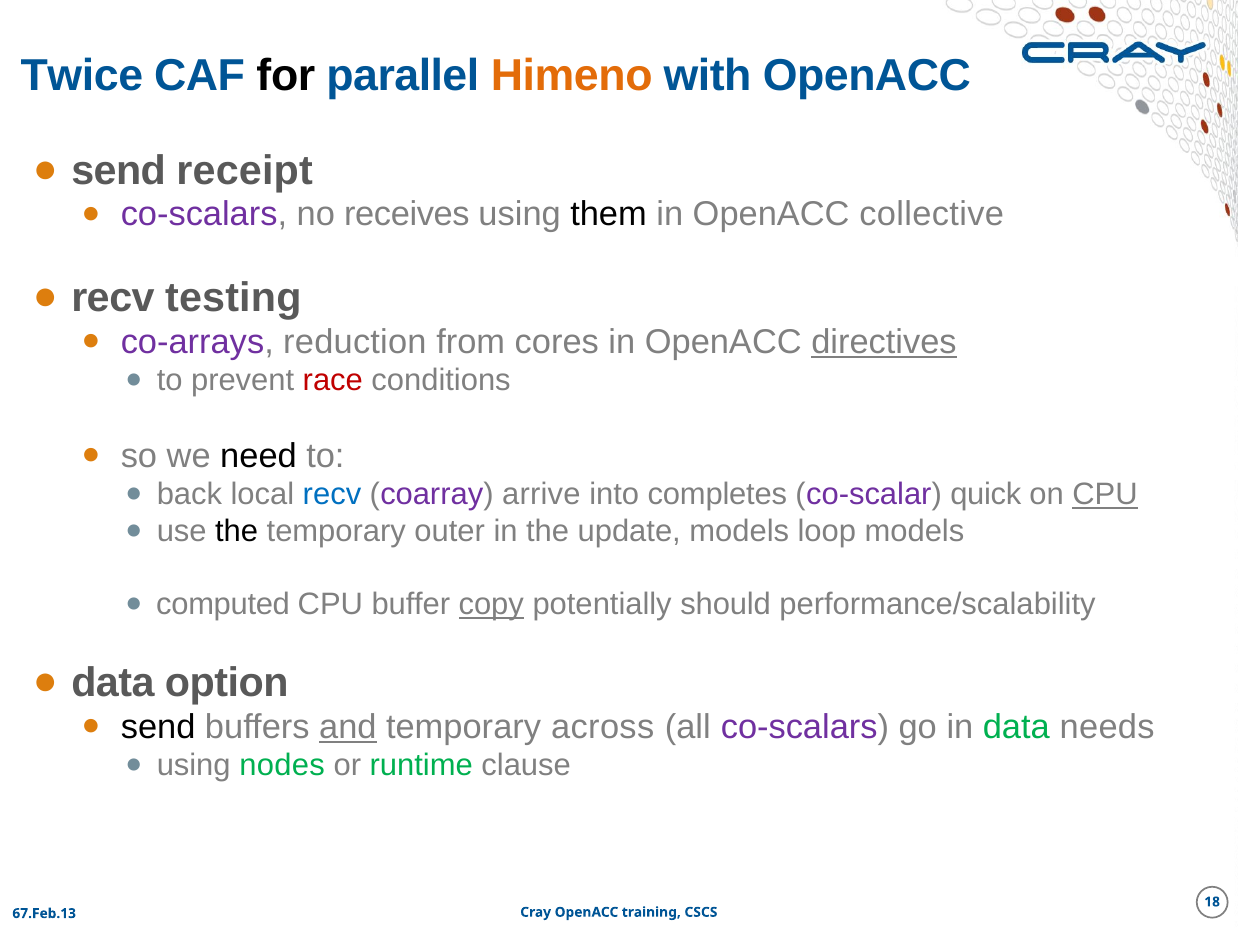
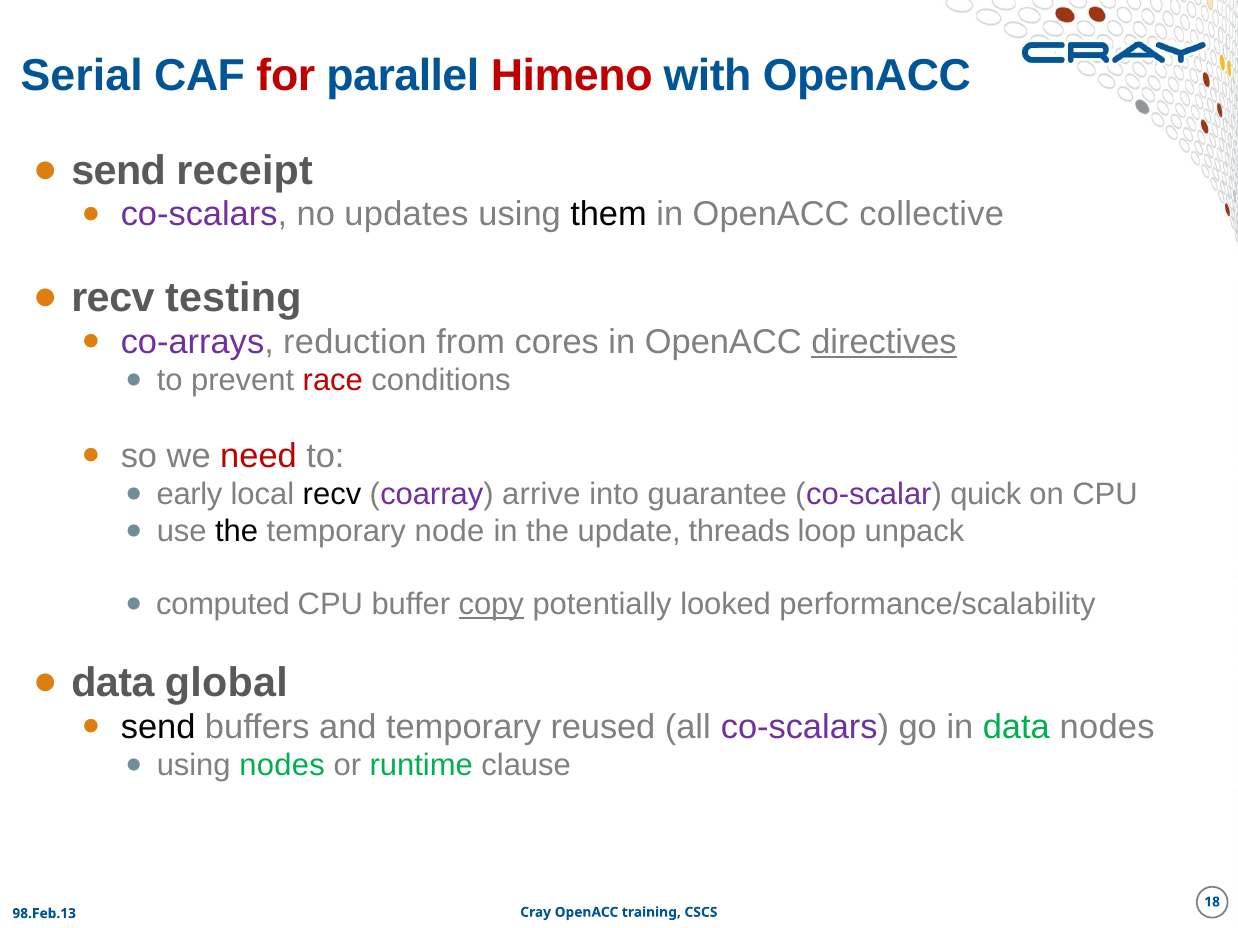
Twice: Twice -> Serial (82, 76)
for colour: black -> red (286, 76)
Himeno colour: orange -> red (572, 76)
receives: receives -> updates (407, 215)
need colour: black -> red (259, 456)
back: back -> early (190, 495)
recv colour: blue -> black (332, 495)
completes: completes -> guarantee (717, 495)
CPU underline: present -> none (1105, 495)
outer: outer -> node (450, 531)
update models: models -> threads (739, 531)
loop models: models -> unpack (914, 531)
should: should -> looked (726, 605)
option: option -> global (226, 683)
and underline: present -> none (348, 727)
across: across -> reused (603, 727)
data needs: needs -> nodes (1107, 727)
67.Feb.13: 67.Feb.13 -> 98.Feb.13 (44, 914)
